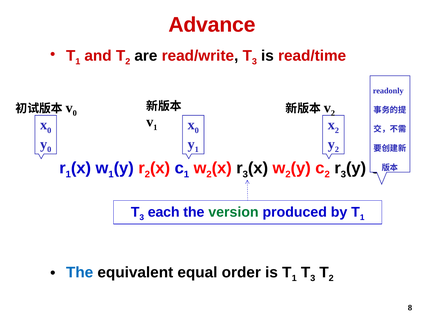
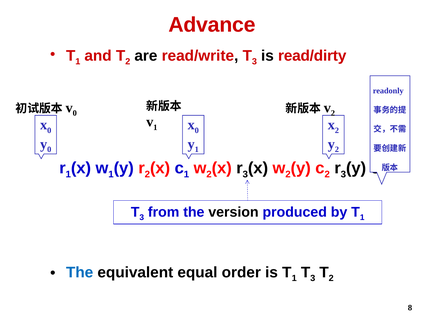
read/time: read/time -> read/dirty (312, 56)
each: each -> from (164, 212)
version colour: green -> black (233, 212)
